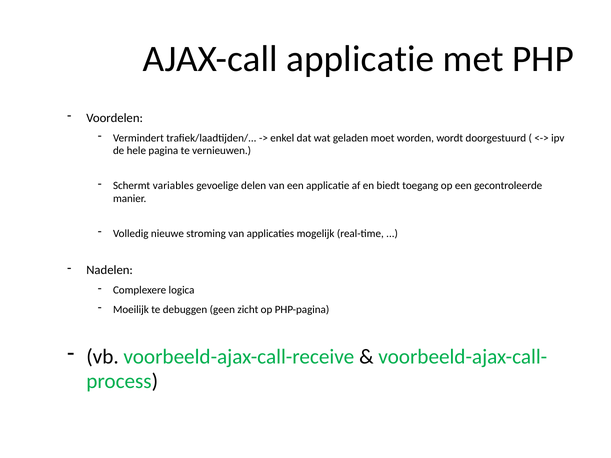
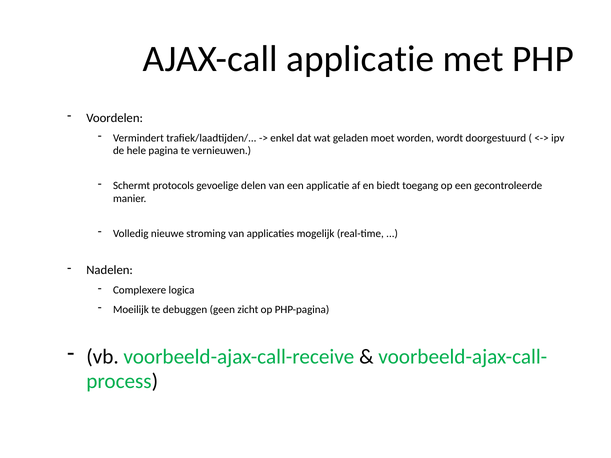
variables: variables -> protocols (173, 186)
